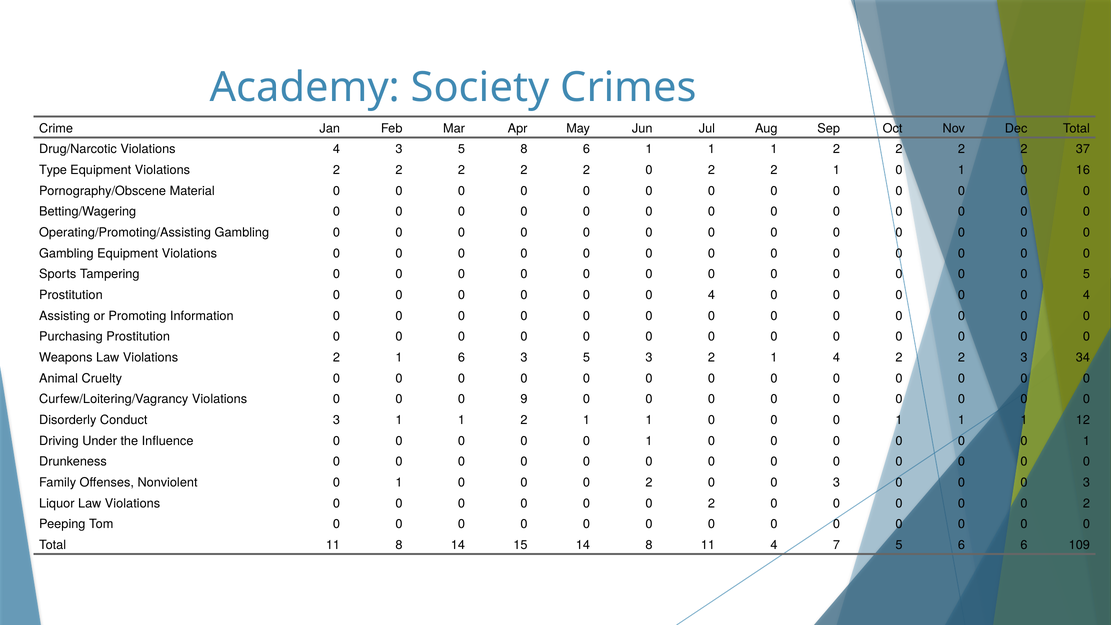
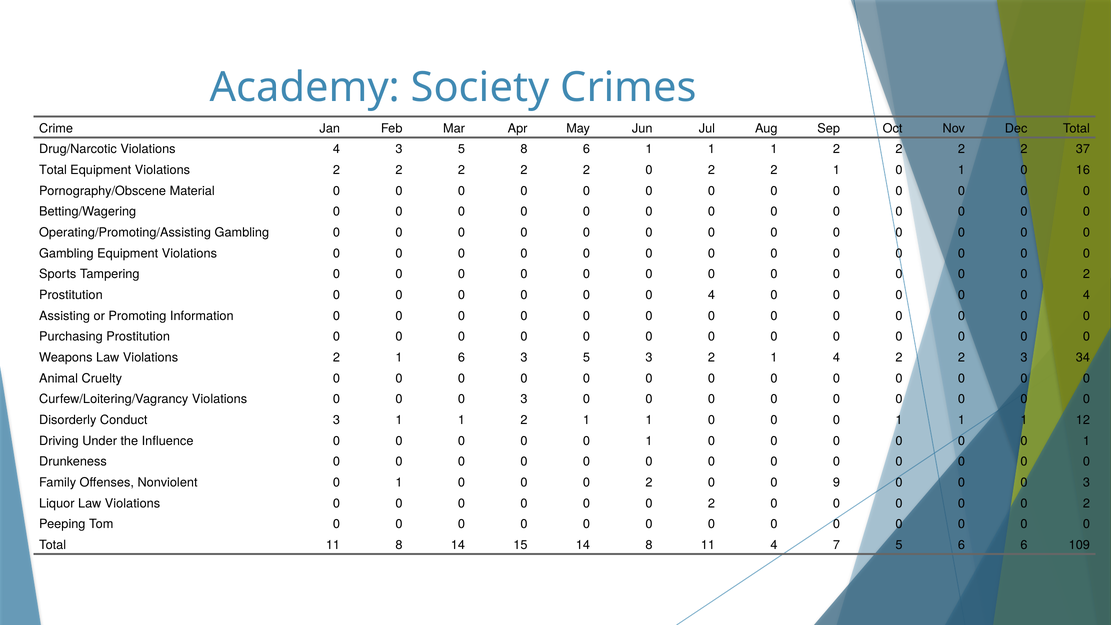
Type: Type -> Total (53, 170)
5: 5 -> 2 (1086, 274)
9: 9 -> 3 (524, 399)
2 0 0 3: 3 -> 9 (836, 483)
